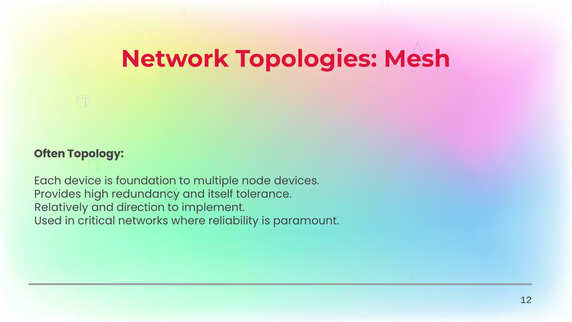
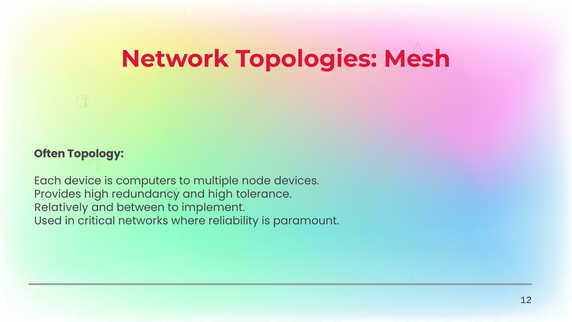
foundation: foundation -> computers (146, 181)
and itself: itself -> high (220, 194)
direction: direction -> between (141, 207)
